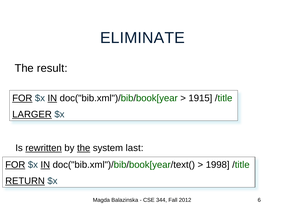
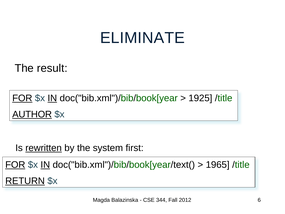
1915: 1915 -> 1925 (200, 98)
LARGER: LARGER -> AUTHOR (32, 114)
the underline: present -> none (84, 148)
last: last -> first (135, 148)
1998: 1998 -> 1965 (218, 165)
